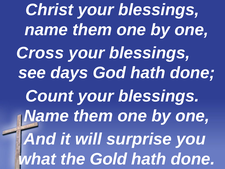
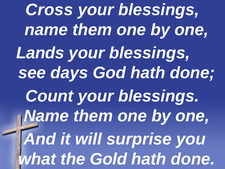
Christ: Christ -> Cross (49, 10)
Cross: Cross -> Lands (40, 53)
